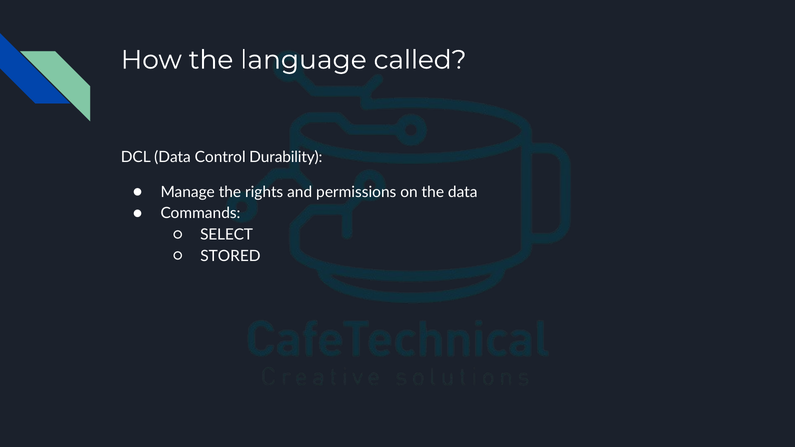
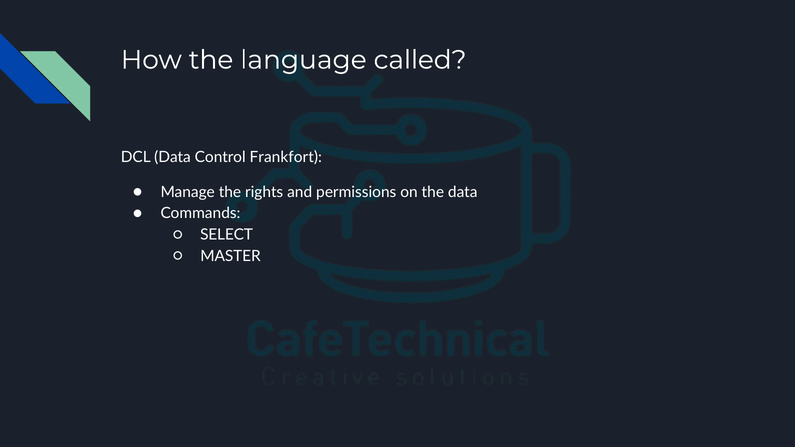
Durability: Durability -> Frankfort (286, 157)
STORED: STORED -> MASTER (230, 256)
